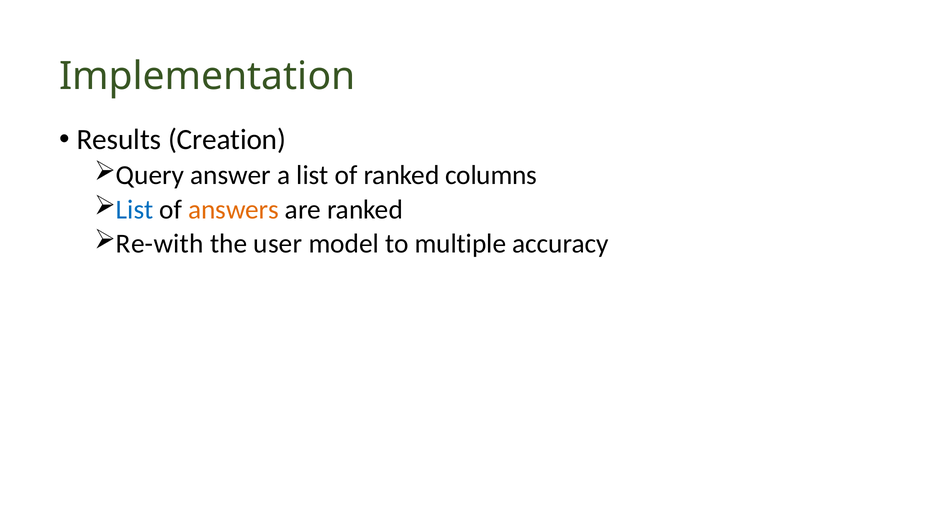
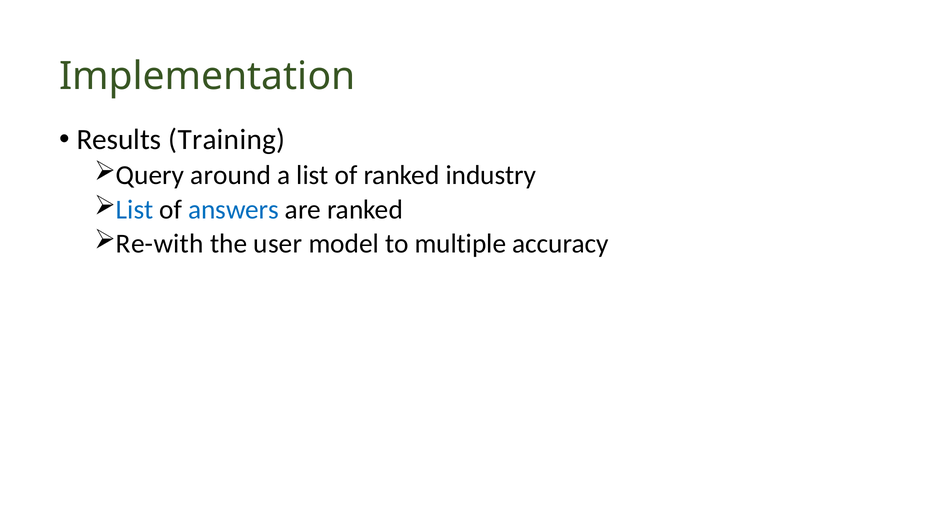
Creation: Creation -> Training (227, 140)
answer: answer -> around (231, 175)
columns: columns -> industry (491, 175)
answers colour: orange -> blue (234, 209)
